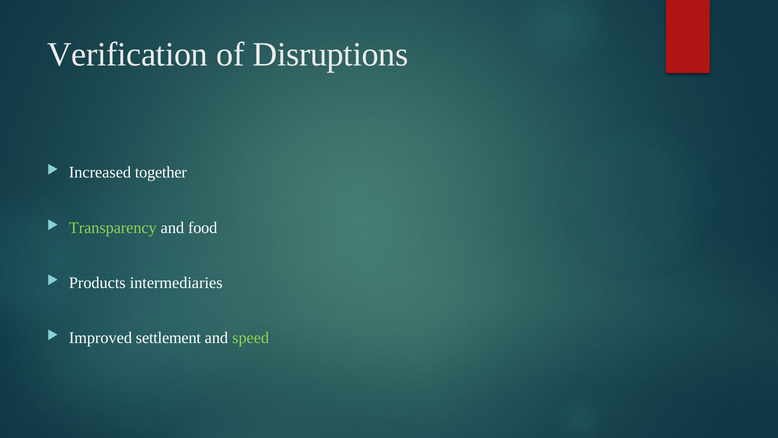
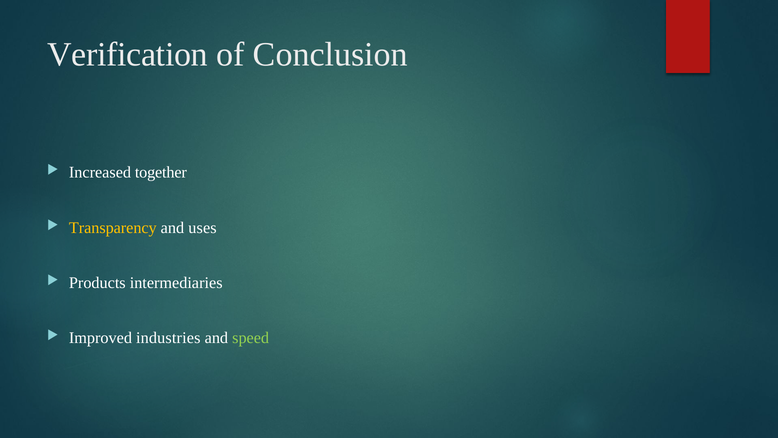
Disruptions: Disruptions -> Conclusion (330, 55)
Transparency colour: light green -> yellow (113, 227)
food: food -> uses (202, 227)
settlement: settlement -> industries (168, 338)
